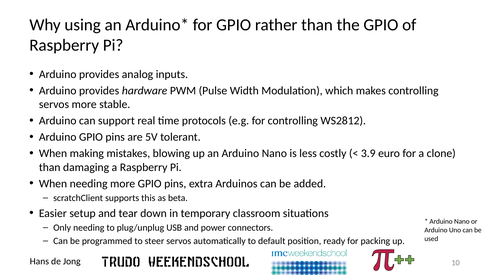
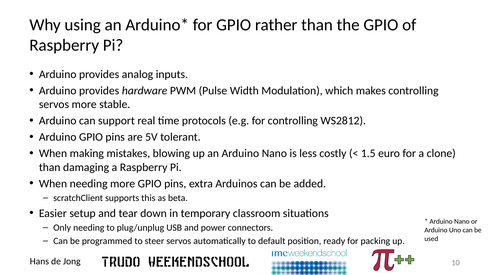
3.9: 3.9 -> 1.5 (368, 153)
